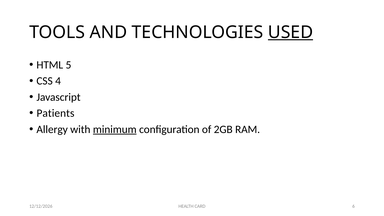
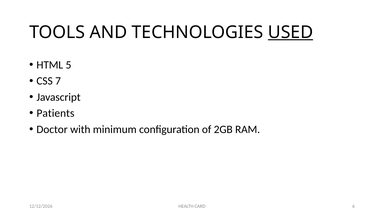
4: 4 -> 7 (58, 81)
Allergy: Allergy -> Doctor (52, 129)
minimum underline: present -> none (115, 129)
